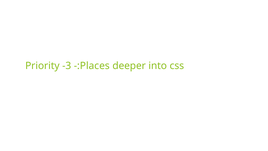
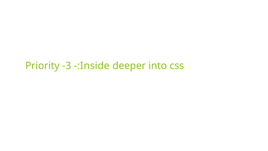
-:Places: -:Places -> -:Inside (92, 66)
